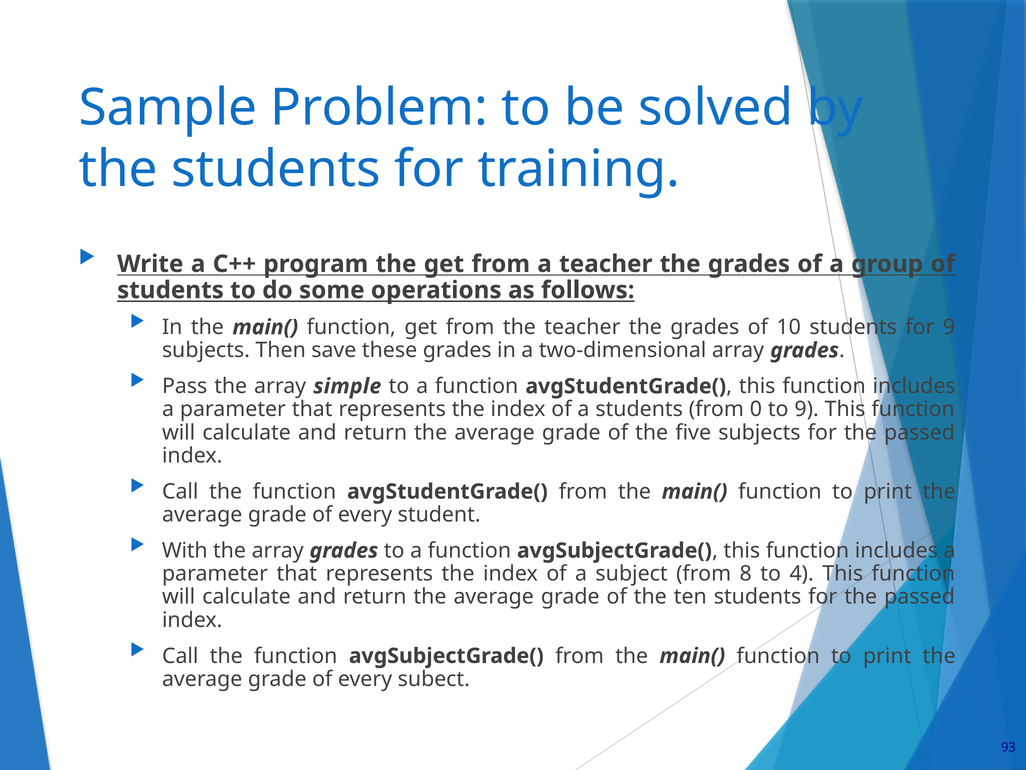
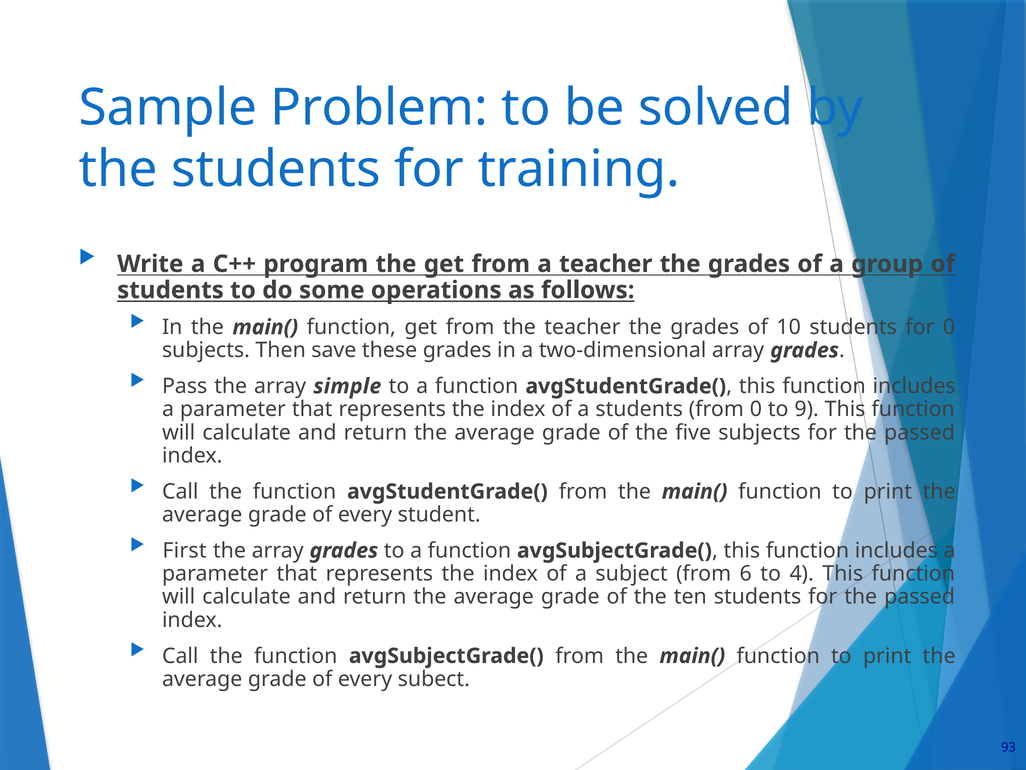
for 9: 9 -> 0 (949, 327)
With: With -> First (185, 550)
8: 8 -> 6 (746, 573)
